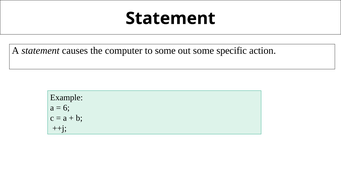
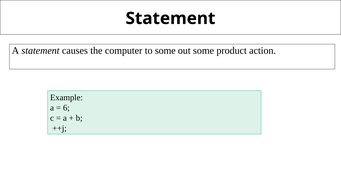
specific: specific -> product (232, 51)
